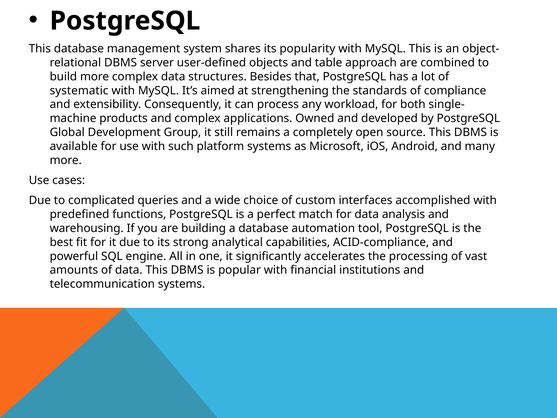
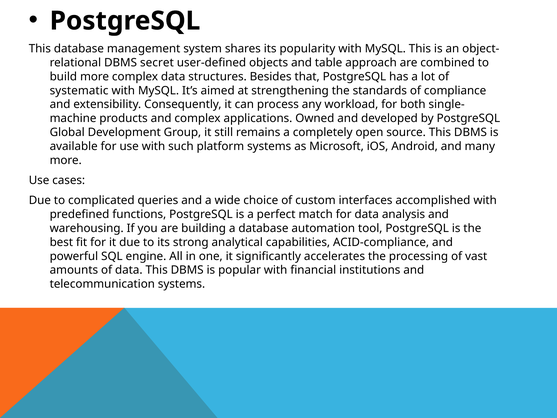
server: server -> secret (157, 63)
